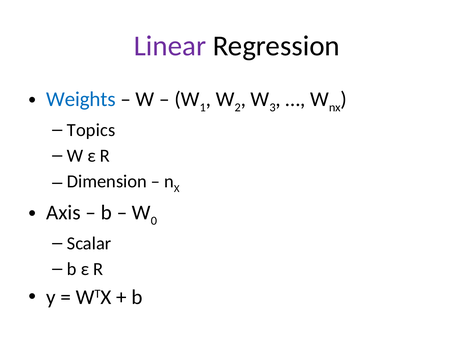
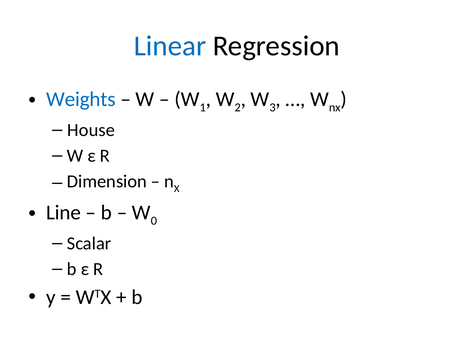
Linear colour: purple -> blue (170, 46)
Topics: Topics -> House (91, 130)
Axis: Axis -> Line (64, 213)
